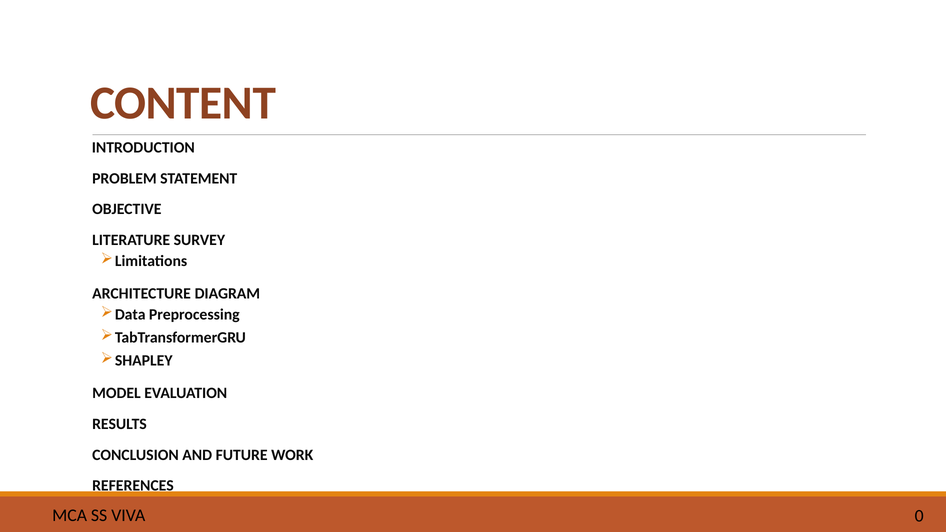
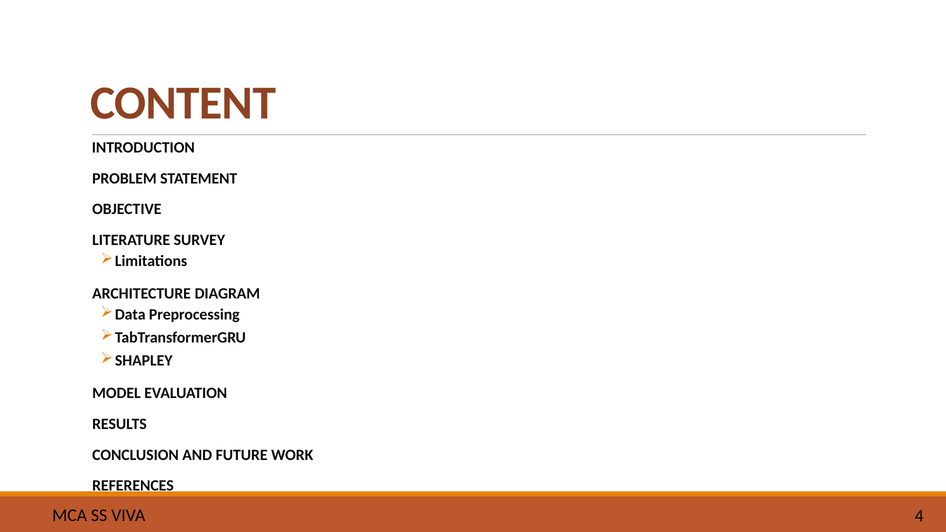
0: 0 -> 4 (919, 516)
